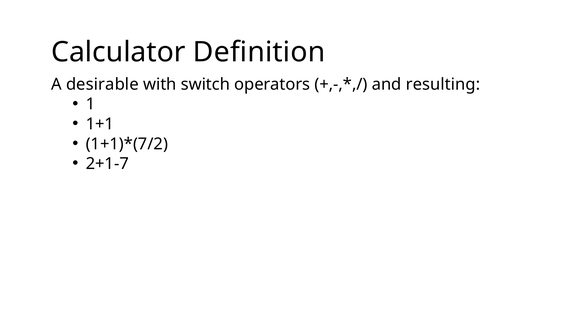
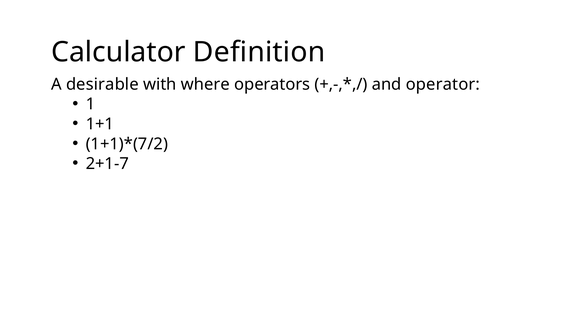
switch: switch -> where (205, 84)
resulting: resulting -> operator (443, 84)
